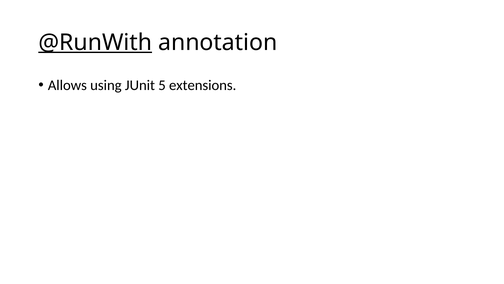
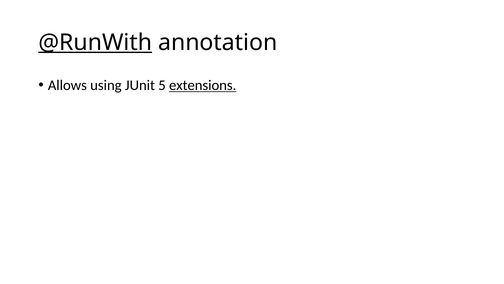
extensions underline: none -> present (203, 85)
